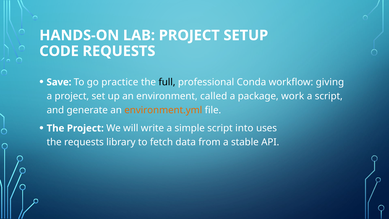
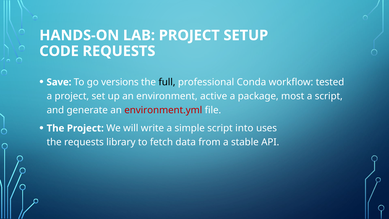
practice: practice -> versions (120, 82)
giving: giving -> tested (330, 82)
called: called -> active (214, 96)
work: work -> most (293, 96)
environment.yml colour: orange -> red (163, 110)
